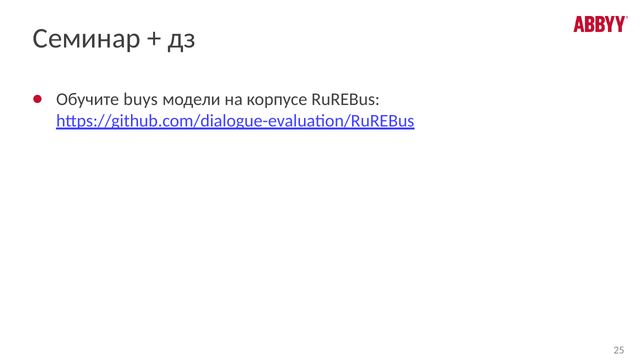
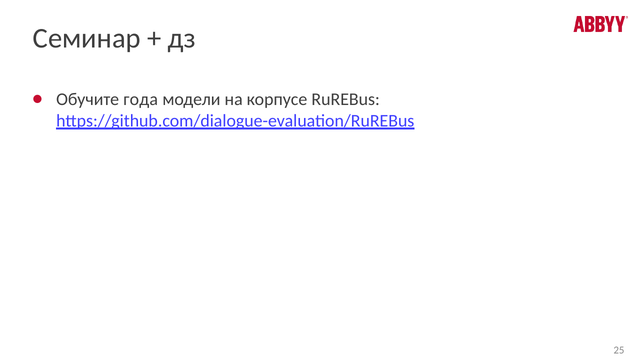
buys: buys -> года (141, 99)
